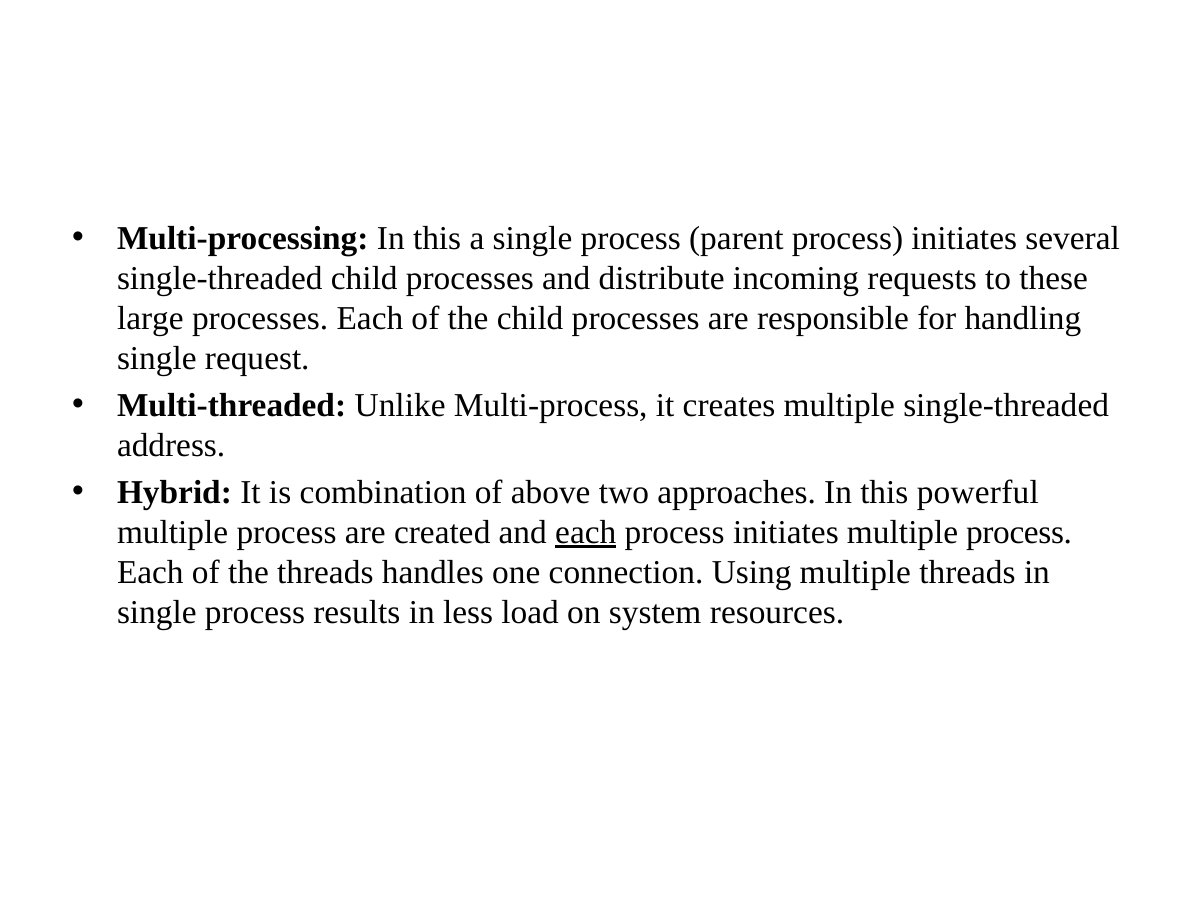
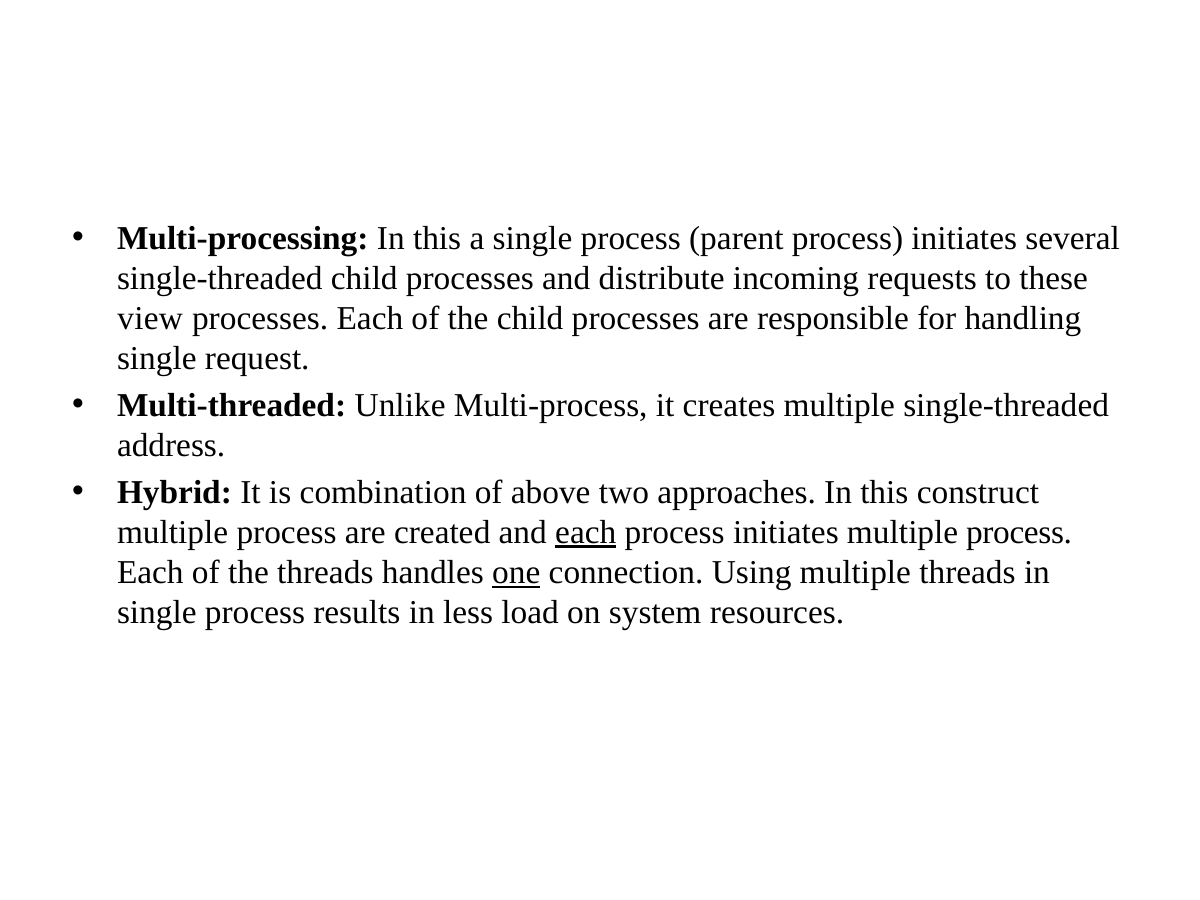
large: large -> view (150, 319)
powerful: powerful -> construct (978, 492)
one underline: none -> present (516, 572)
